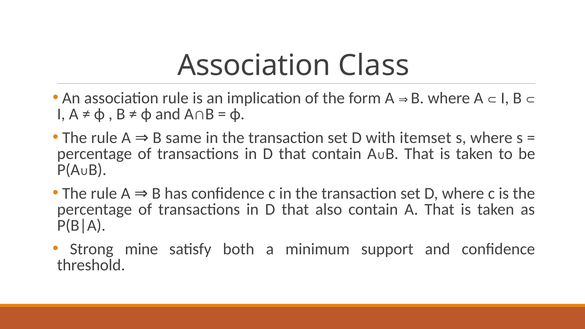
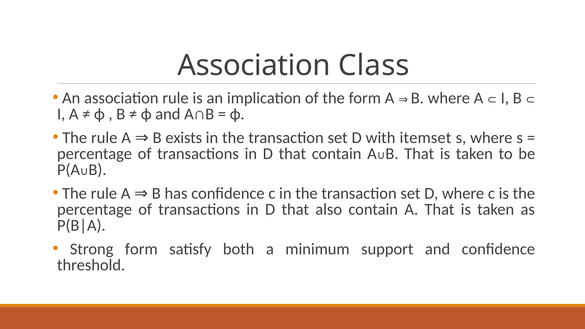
same: same -> exists (184, 138)
Strong mine: mine -> form (141, 249)
